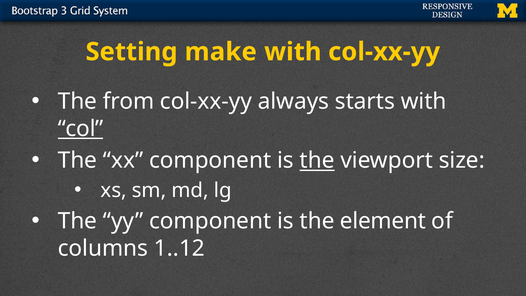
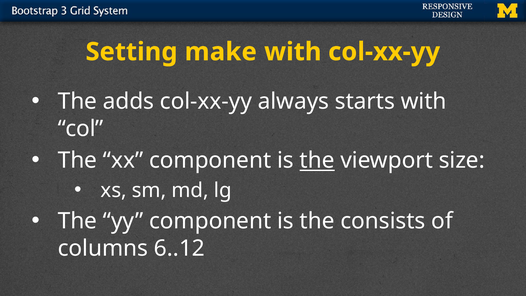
from: from -> adds (129, 101)
col underline: present -> none (81, 129)
element: element -> consists (383, 221)
1..12: 1..12 -> 6..12 (179, 248)
